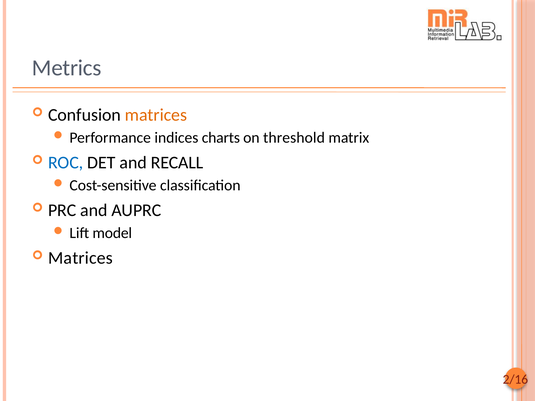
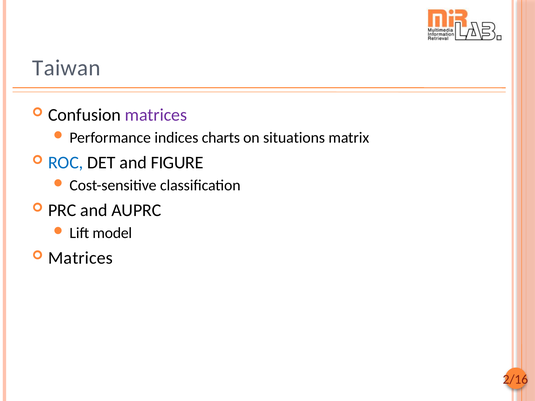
Metrics: Metrics -> Taiwan (66, 68)
matrices colour: orange -> purple (156, 115)
threshold: threshold -> situations (294, 138)
RECALL: RECALL -> FIGURE (177, 163)
